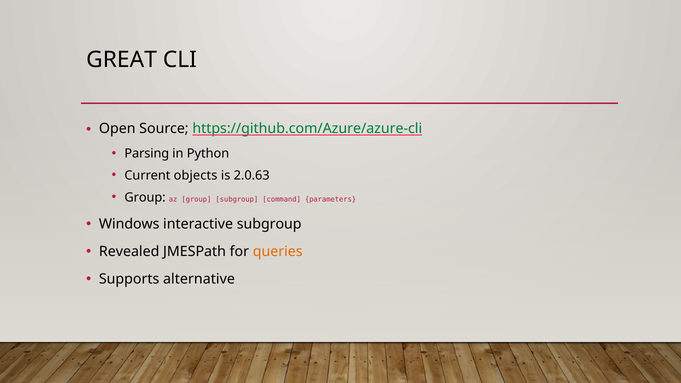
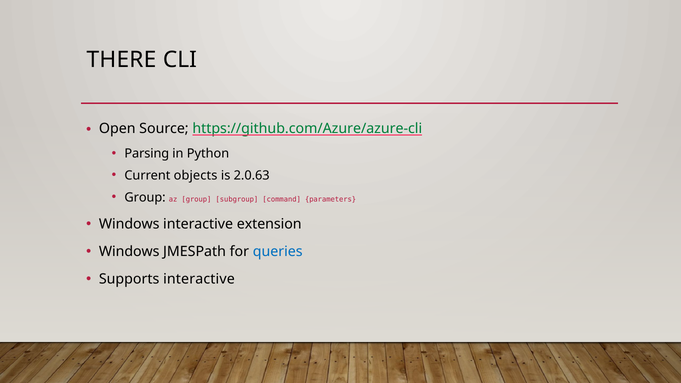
GREAT: GREAT -> THERE (121, 60)
interactive subgroup: subgroup -> extension (269, 224)
Revealed: Revealed -> Windows (129, 252)
queries colour: orange -> blue (278, 252)
Supports alternative: alternative -> interactive (199, 279)
